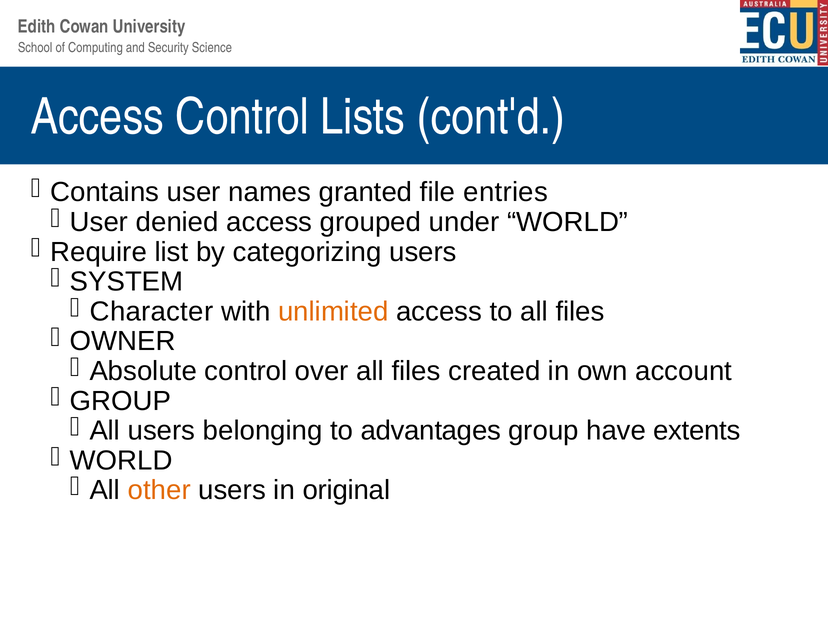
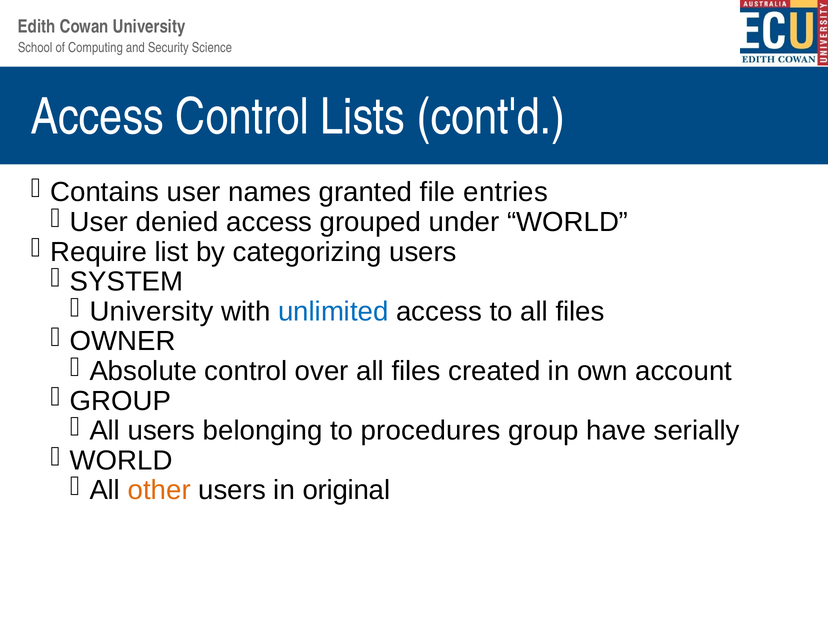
Character: Character -> University (152, 312)
unlimited colour: orange -> blue (333, 312)
advantages: advantages -> procedures (431, 431)
extents: extents -> serially (697, 431)
